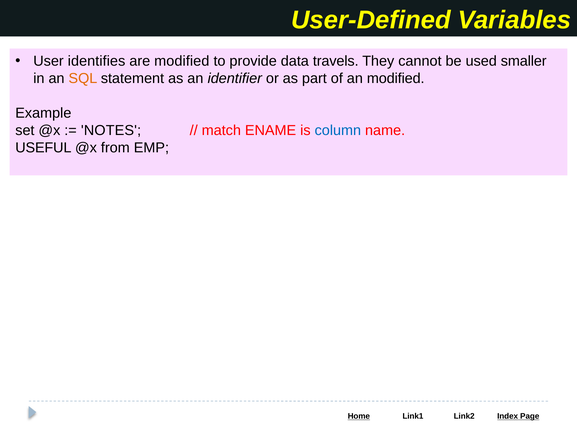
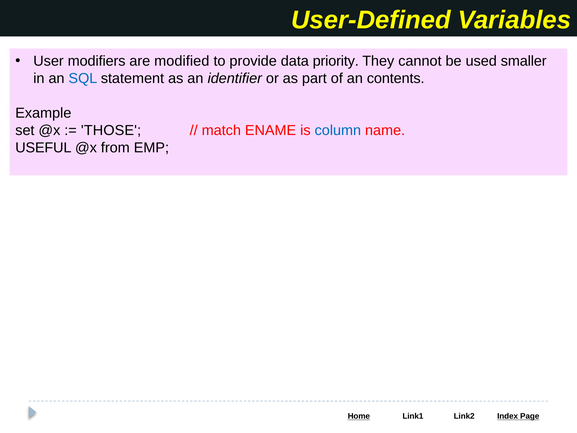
identifies: identifies -> modifiers (97, 61)
travels: travels -> priority (336, 61)
SQL colour: orange -> blue (83, 78)
an modified: modified -> contents (396, 78)
NOTES: NOTES -> THOSE (111, 130)
